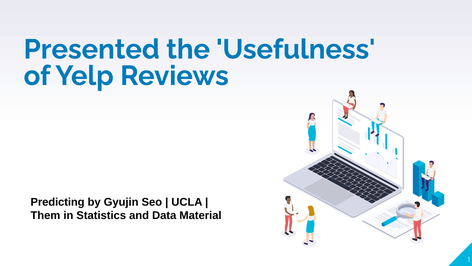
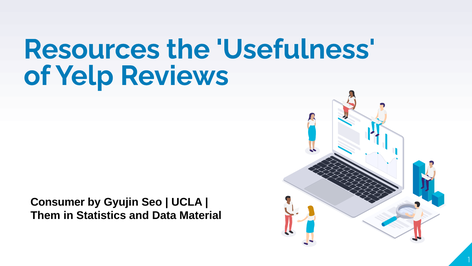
Presented: Presented -> Resources (92, 49)
Predicting: Predicting -> Consumer (58, 202)
